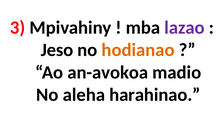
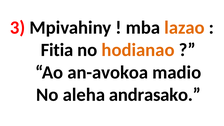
lazao colour: purple -> orange (184, 28)
Jeso: Jeso -> Fitia (57, 50)
harahinao: harahinao -> andrasako (155, 95)
